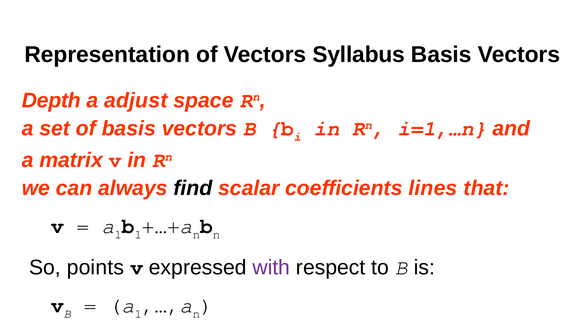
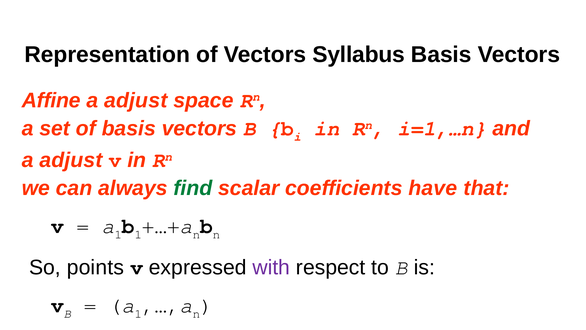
Depth: Depth -> Affine (51, 100)
matrix: matrix -> adjust (71, 160)
find colour: black -> green (193, 188)
lines: lines -> have (433, 188)
